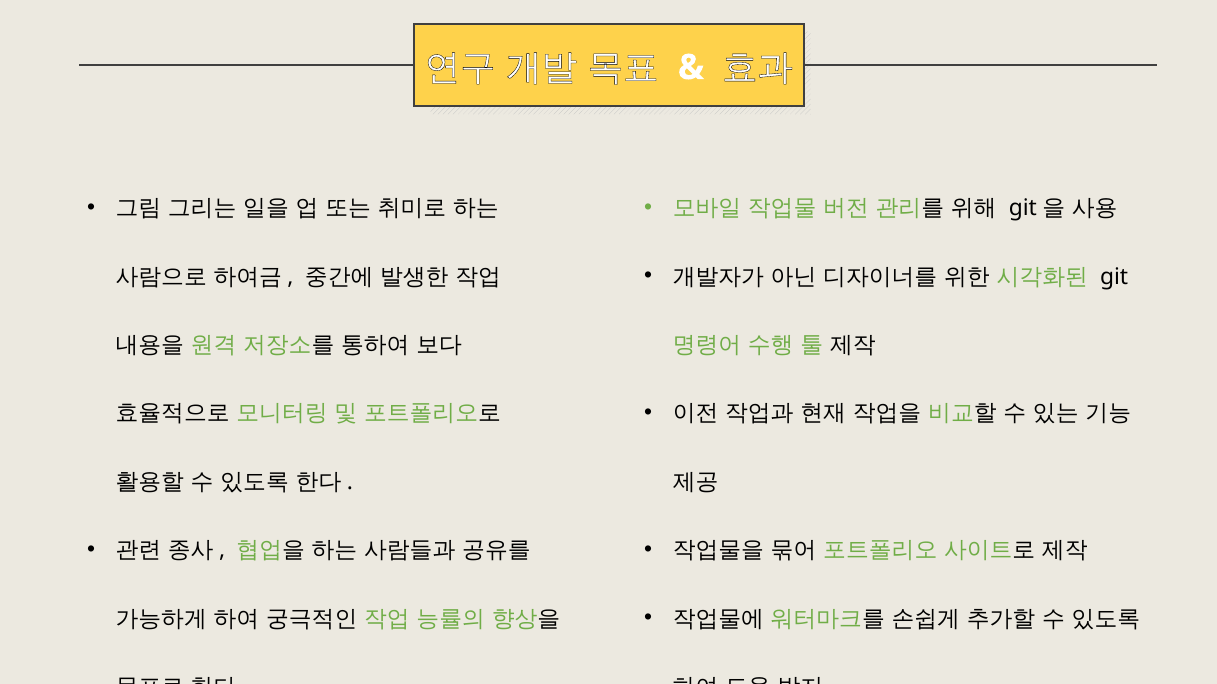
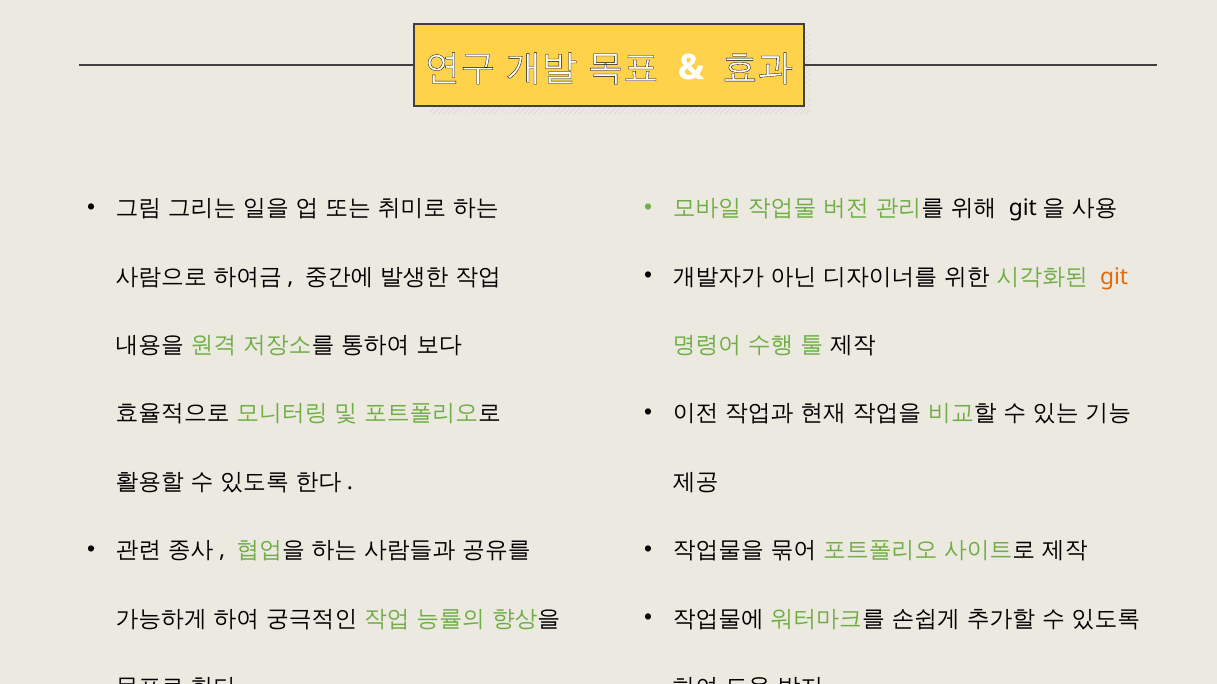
git colour: black -> orange (1114, 277)
